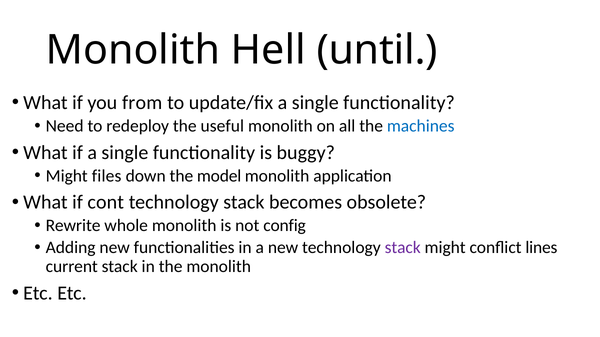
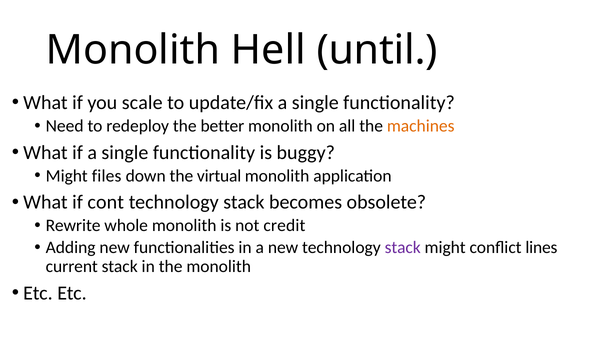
from: from -> scale (142, 103)
useful: useful -> better (222, 126)
machines colour: blue -> orange (421, 126)
model: model -> virtual (219, 176)
config: config -> credit (284, 226)
